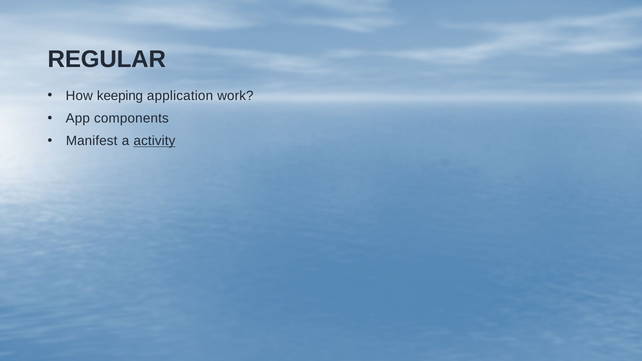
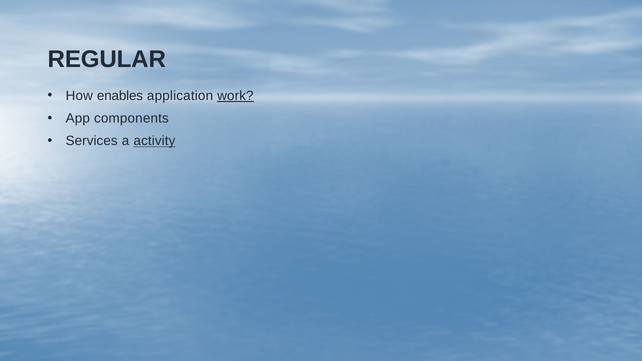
keeping: keeping -> enables (120, 96)
work underline: none -> present (235, 96)
Manifest: Manifest -> Services (92, 141)
